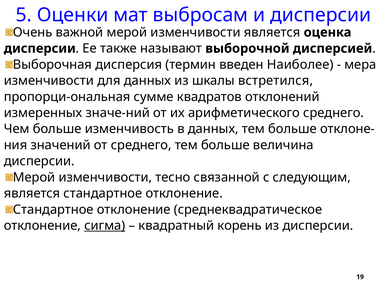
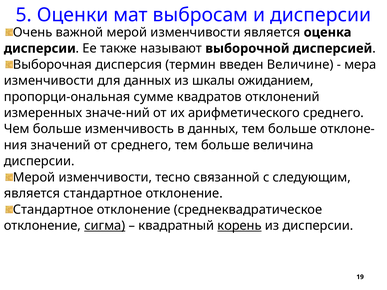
Наиболее: Наиболее -> Величине (300, 65)
встретился: встретился -> ожиданием (276, 81)
корень underline: none -> present (240, 226)
